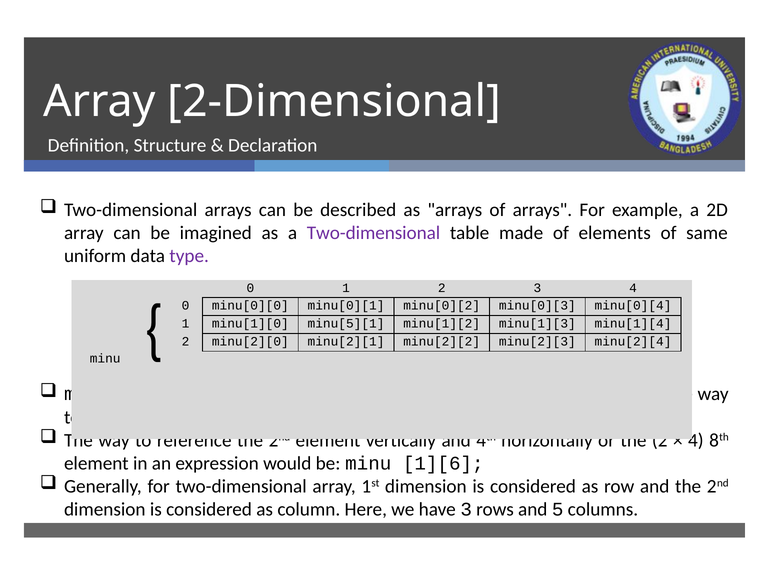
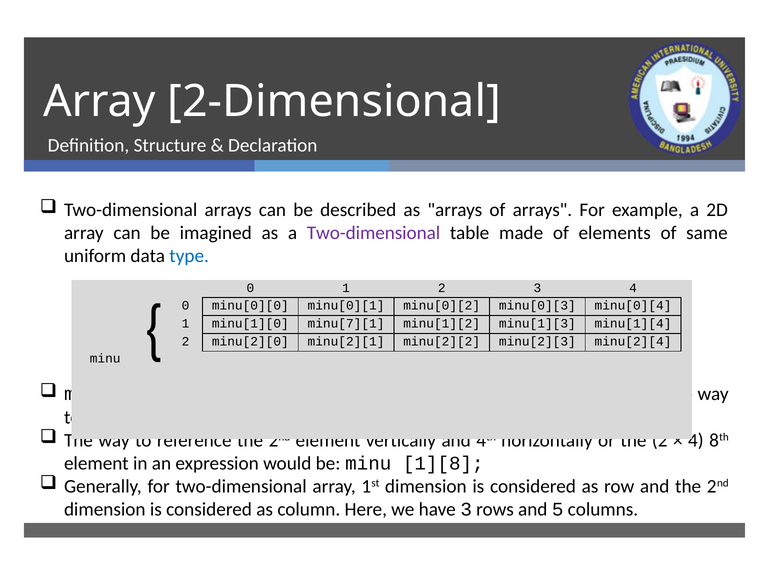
type colour: purple -> blue (189, 256)
minu[5][1: minu[5][1 -> minu[7][1 (346, 324)
1][6: 1][6 -> 1][8 (443, 464)
